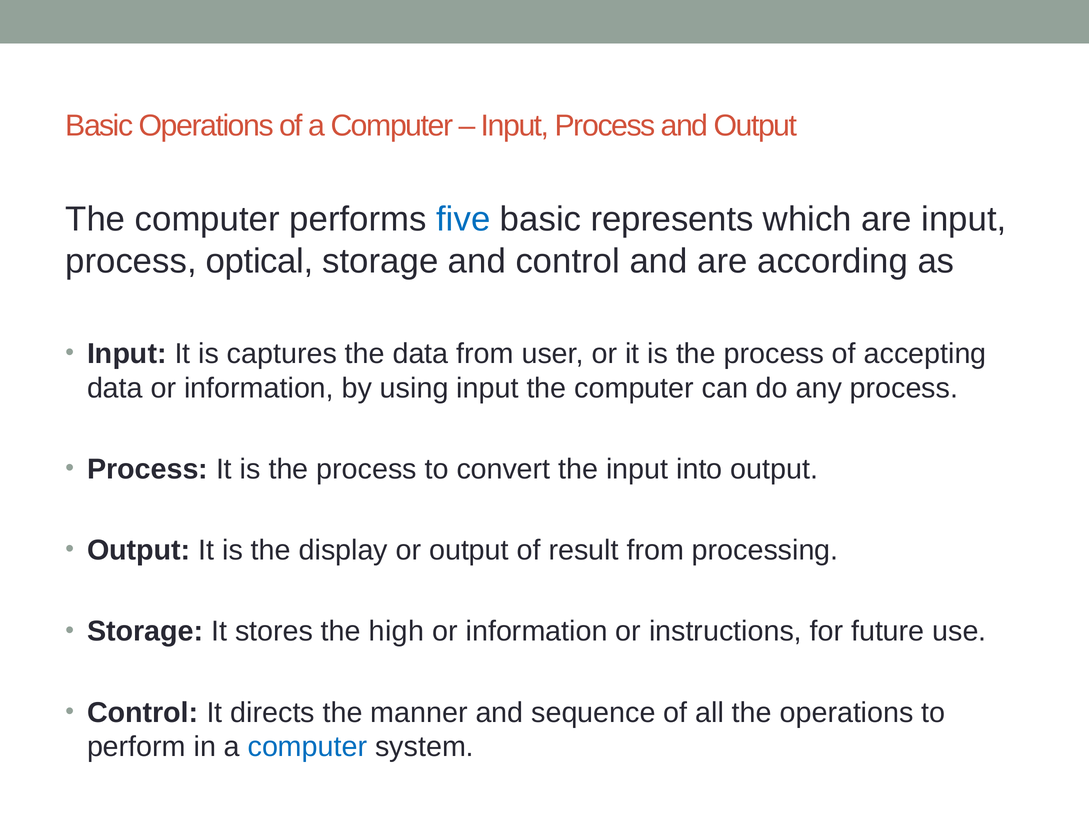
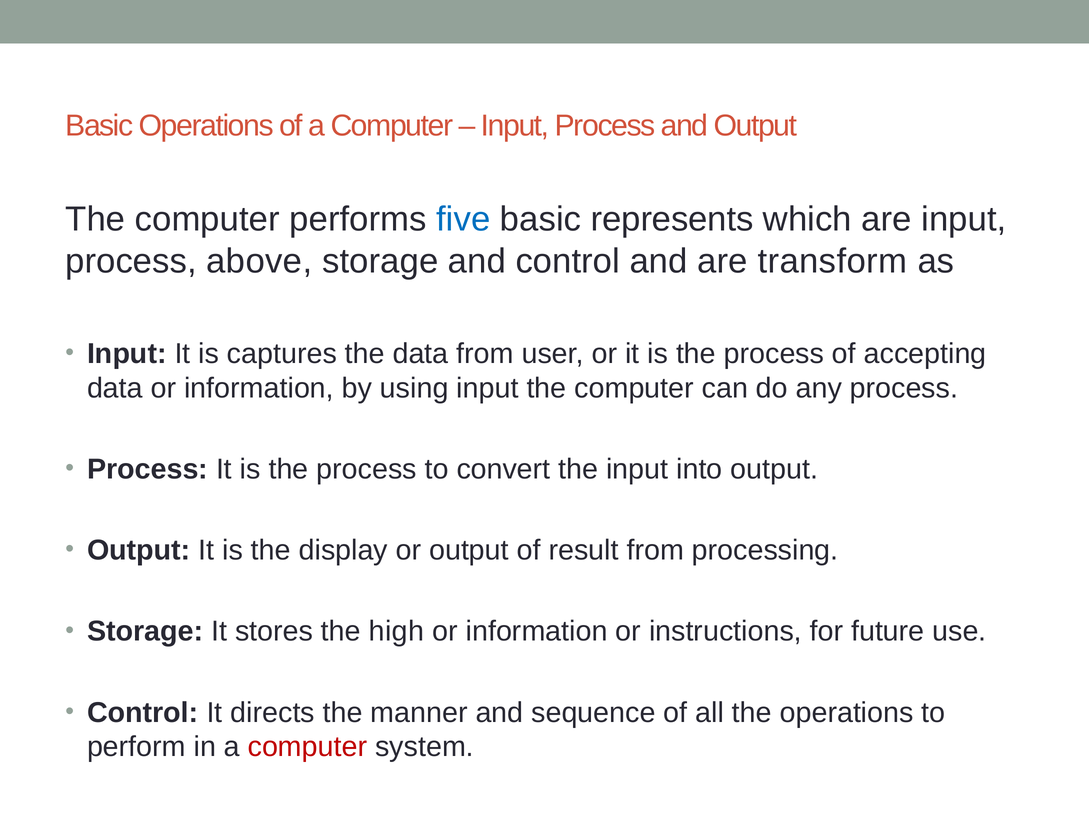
optical: optical -> above (259, 261)
according: according -> transform (832, 261)
computer colour: blue -> red (307, 747)
